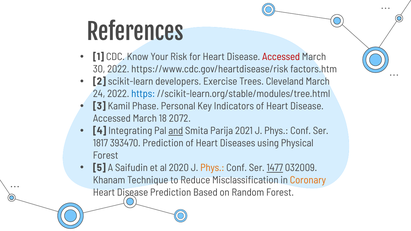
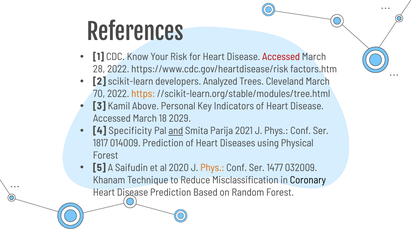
30: 30 -> 28 (99, 69)
Exercise: Exercise -> Analyzed (220, 82)
24: 24 -> 70 (99, 94)
https colour: blue -> orange (143, 94)
Phase: Phase -> Above (145, 106)
2072: 2072 -> 2029 (180, 119)
Integrating: Integrating -> Specificity (130, 131)
393470: 393470 -> 014009 (125, 143)
1477 underline: present -> none (275, 168)
Coronary colour: orange -> black (308, 180)
